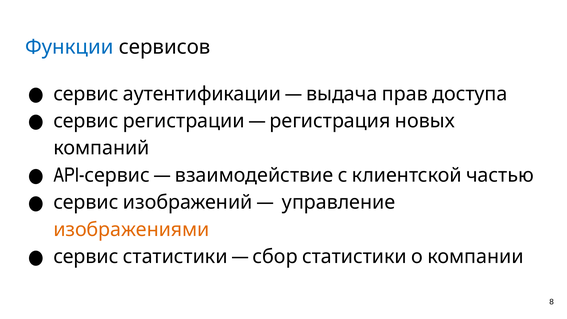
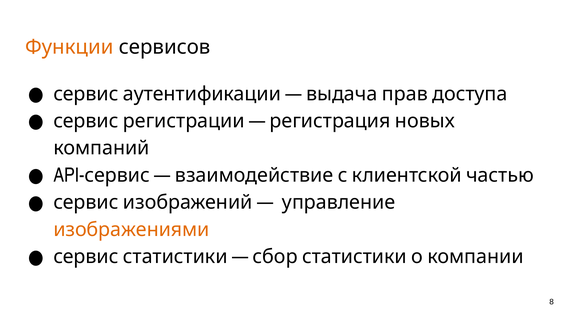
Функции colour: blue -> orange (69, 47)
